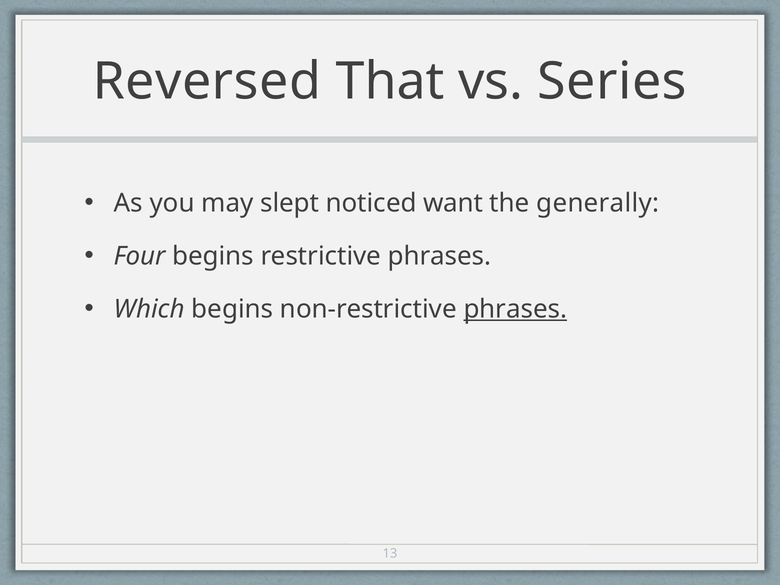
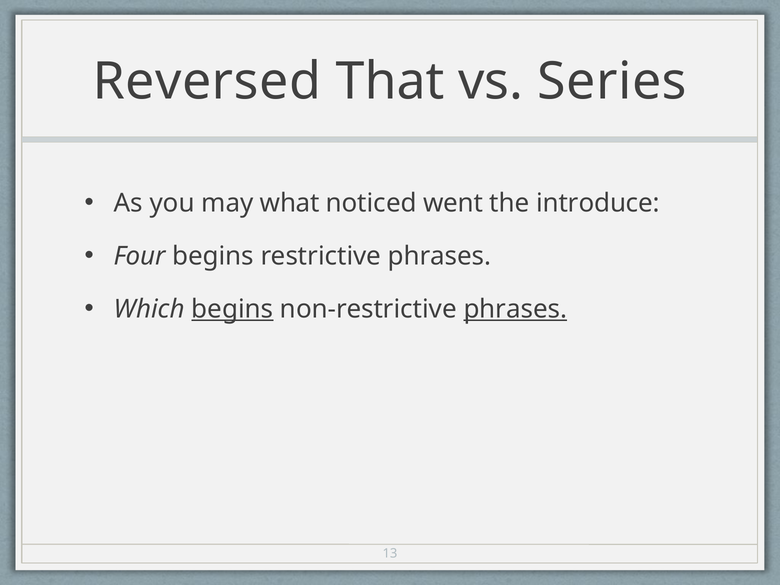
slept: slept -> what (290, 203)
want: want -> went (453, 203)
generally: generally -> introduce (598, 203)
begins underline: none -> present (232, 309)
